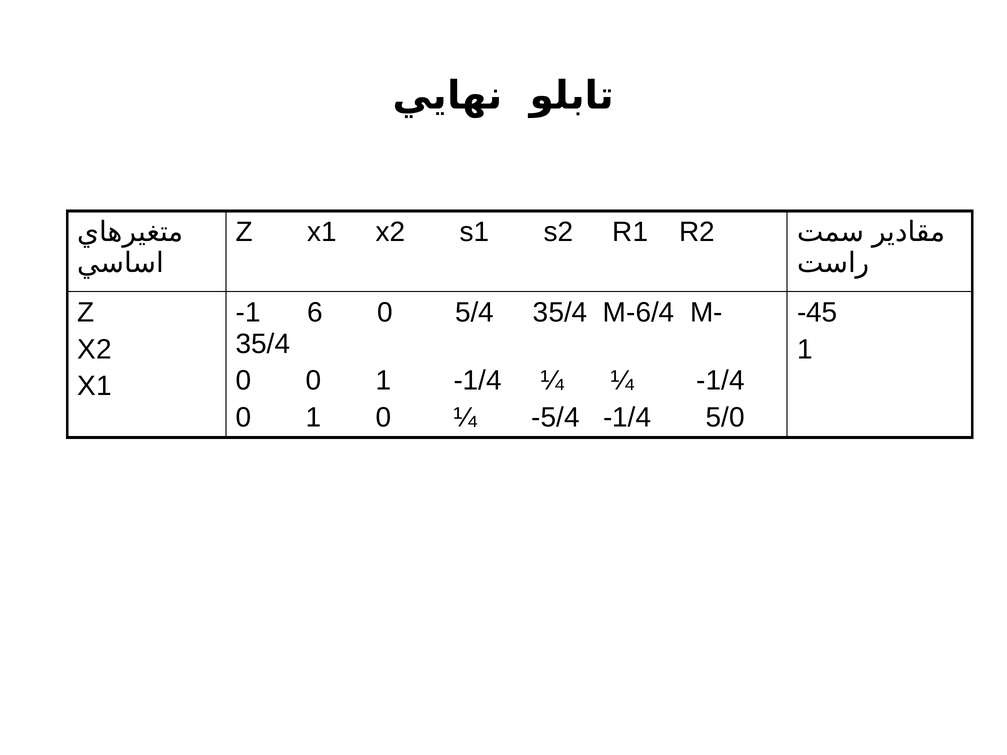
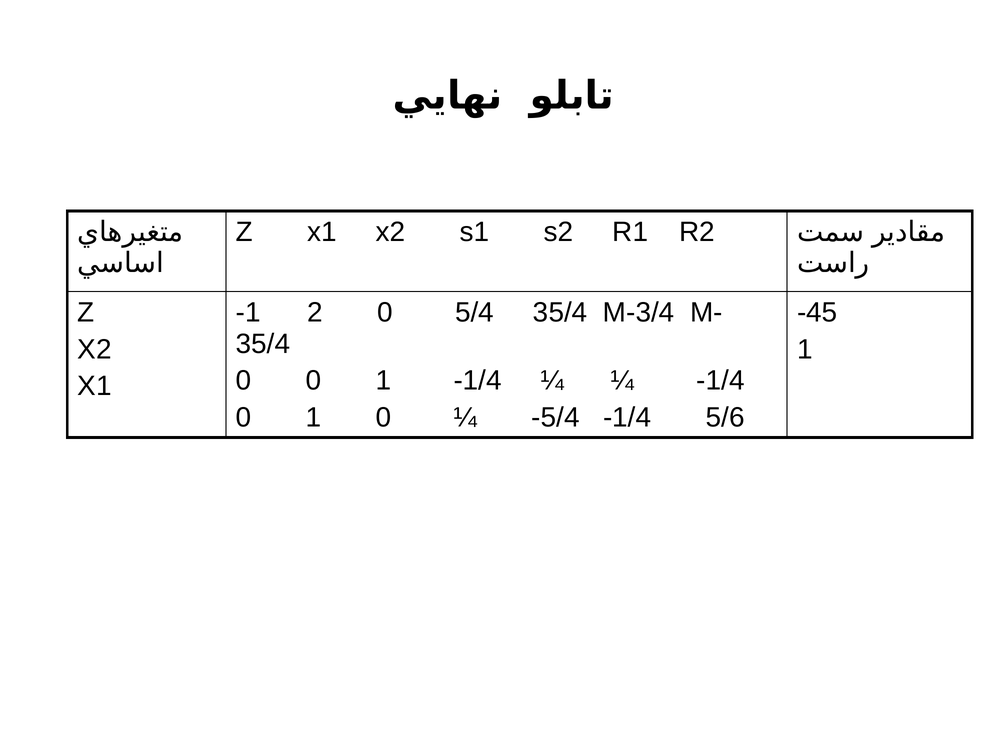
6: 6 -> 2 (315, 313)
M-6/4: M-6/4 -> M-3/4 (639, 313)
5/0: 5/0 -> 5/6 (725, 417)
